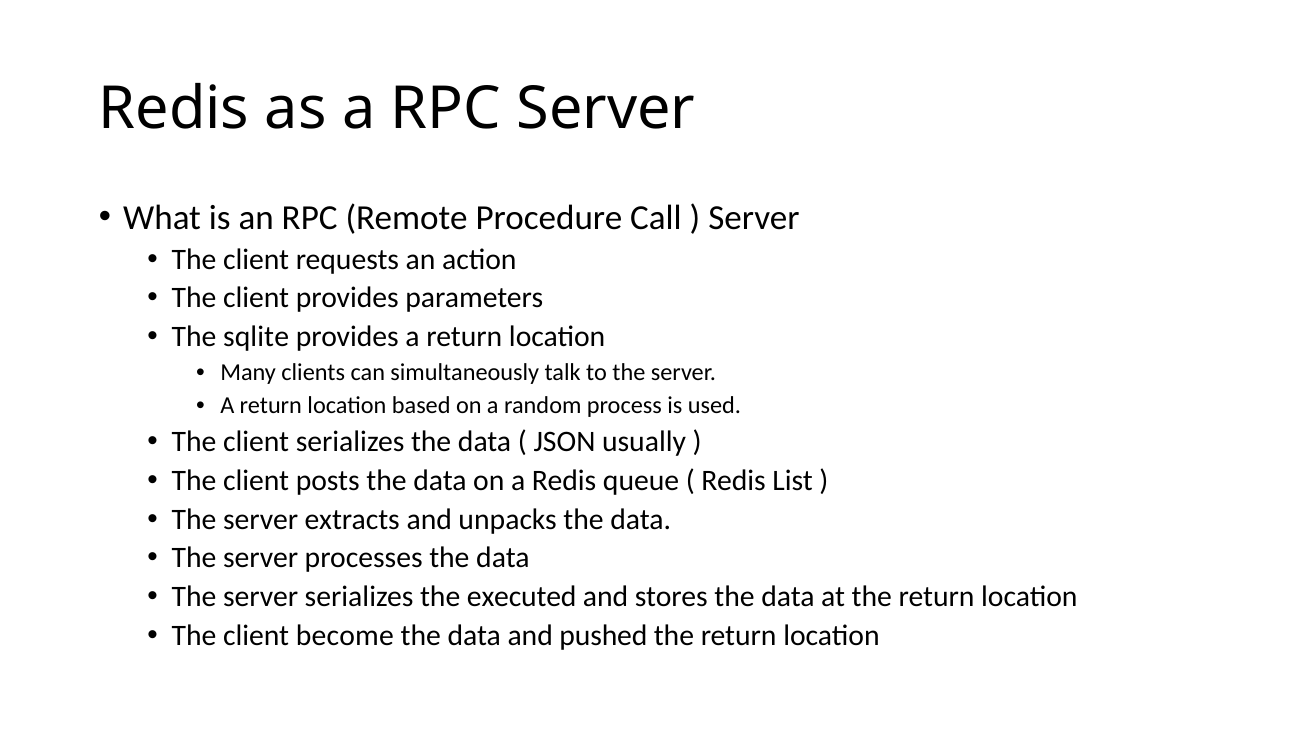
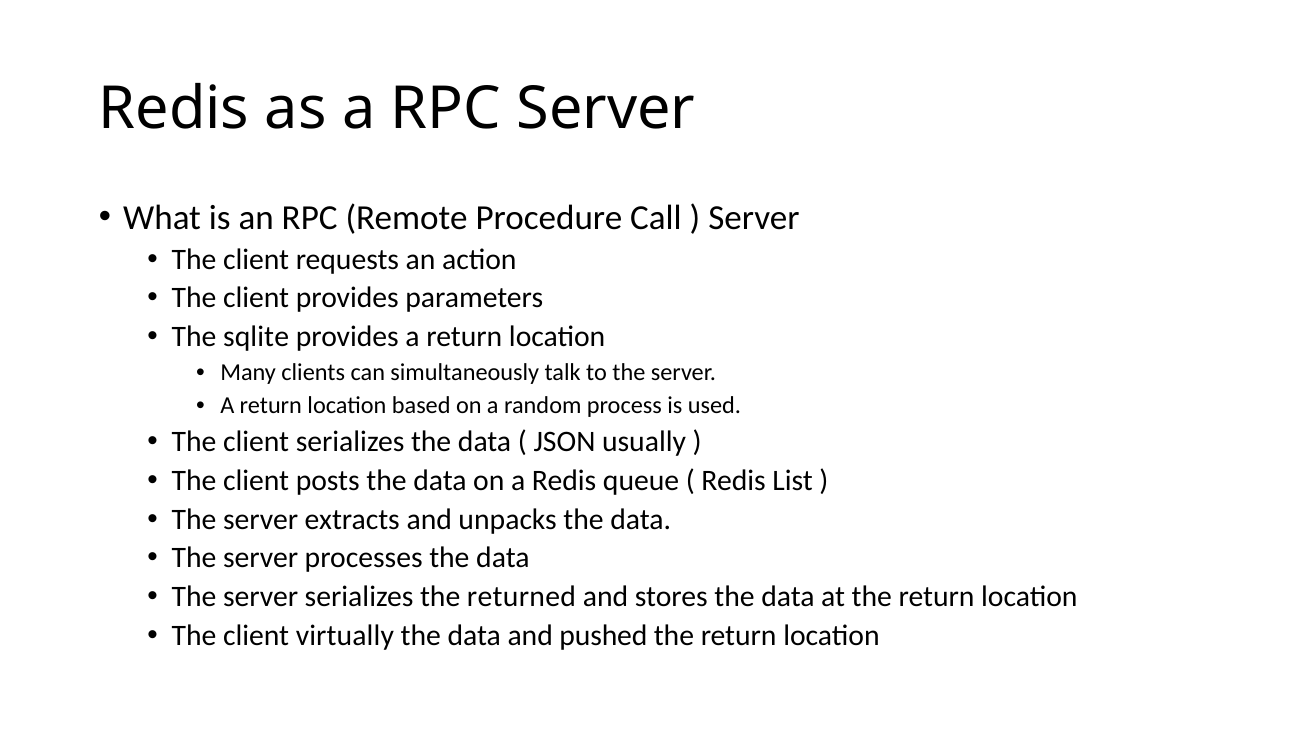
executed: executed -> returned (521, 597)
become: become -> virtually (345, 636)
